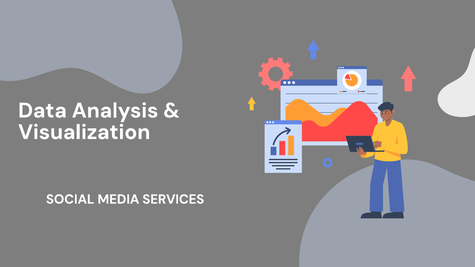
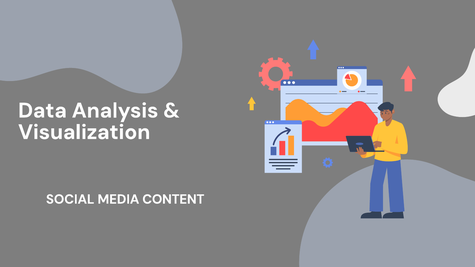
SERVICES: SERVICES -> CONTENT (173, 199)
